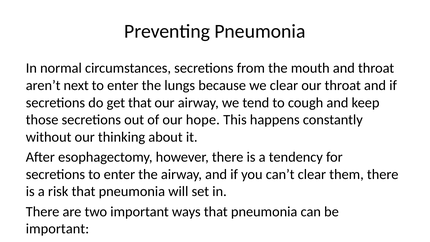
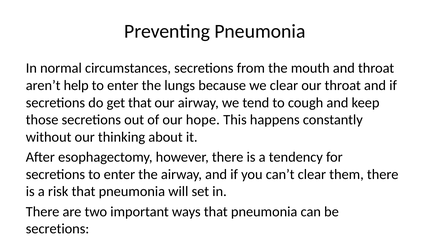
next: next -> help (76, 85)
important: important -> secretions (57, 229)
